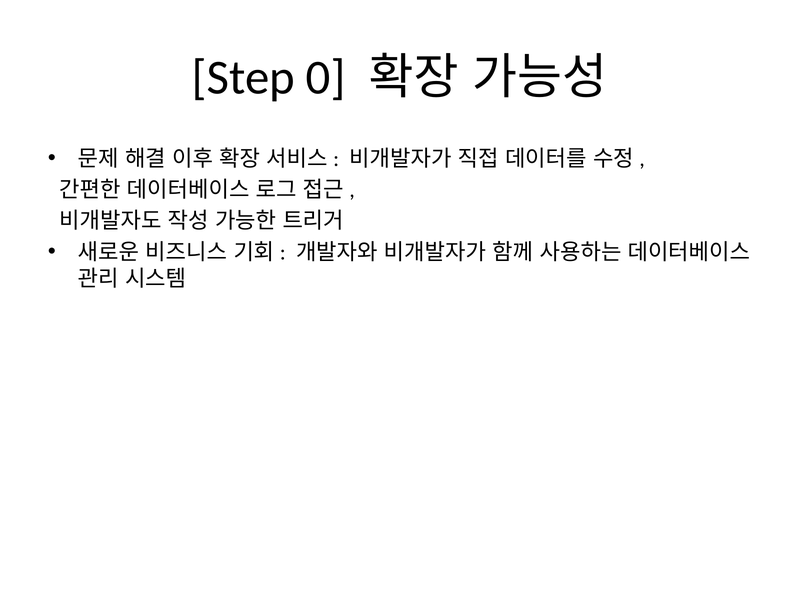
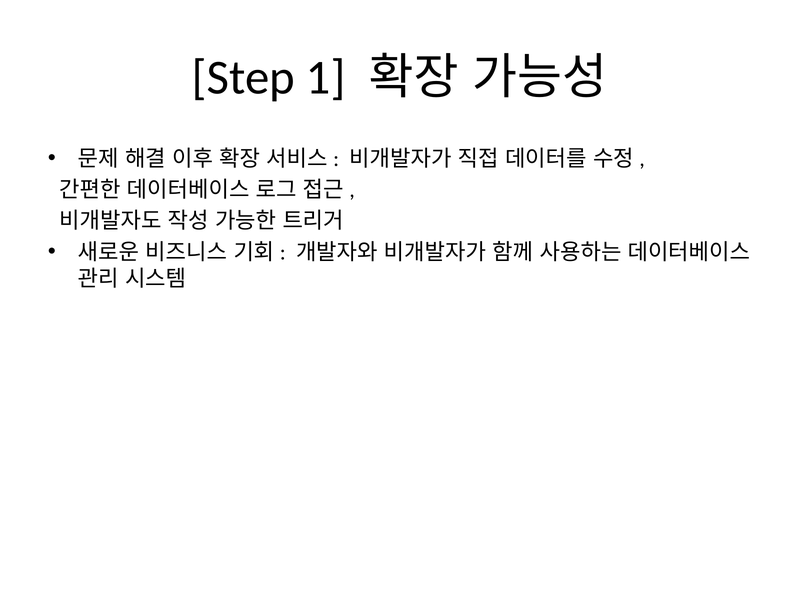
0: 0 -> 1 (326, 77)
